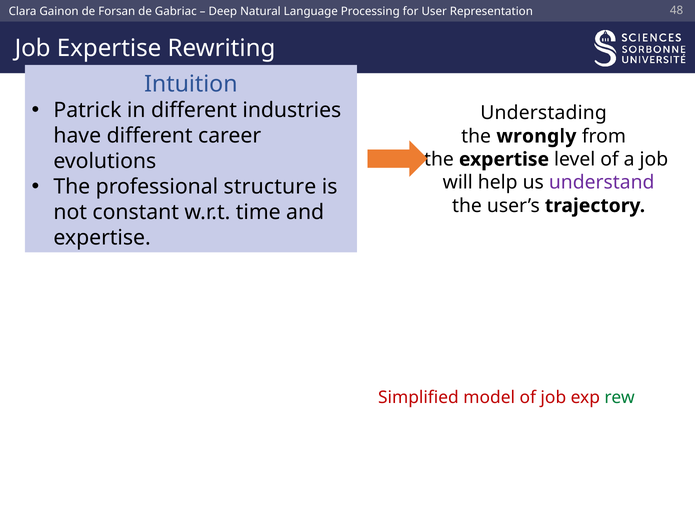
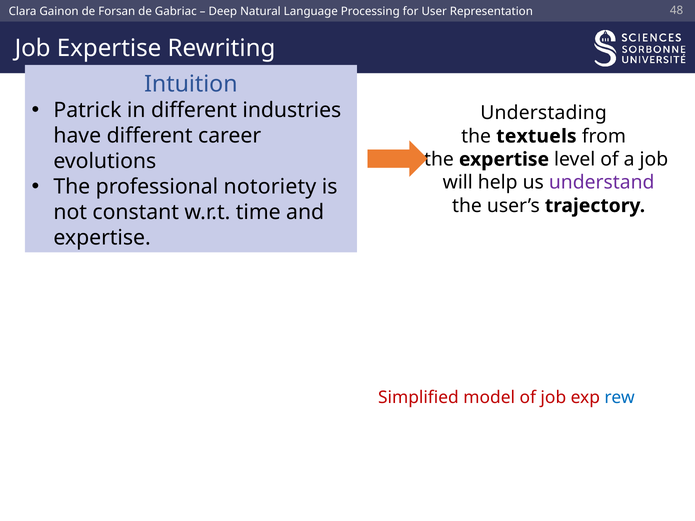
wrongly: wrongly -> textuels (536, 136)
structure: structure -> notoriety (270, 187)
rew colour: green -> blue (620, 398)
